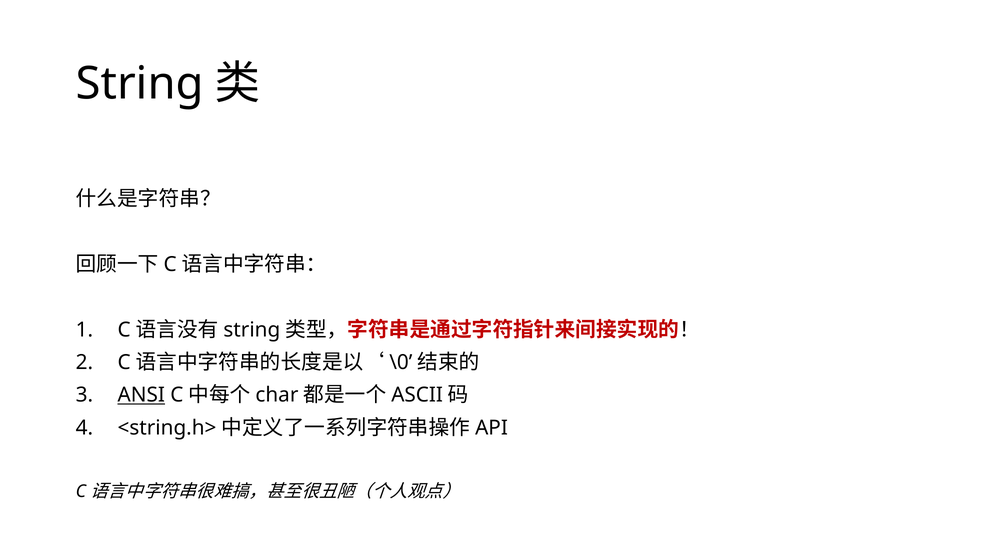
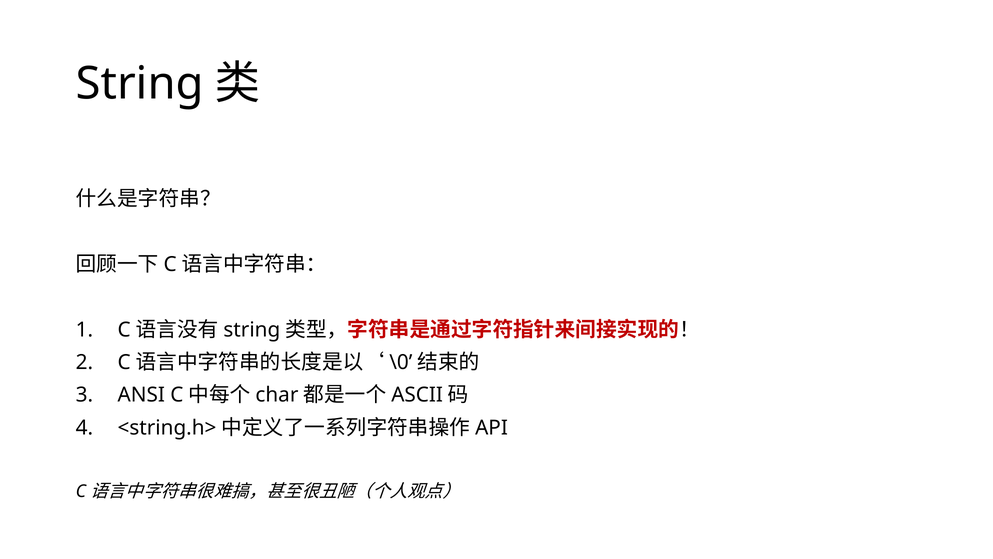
ANSI underline: present -> none (141, 395)
